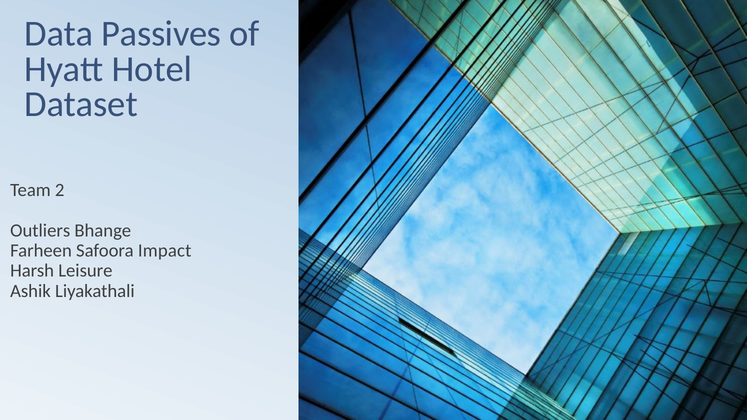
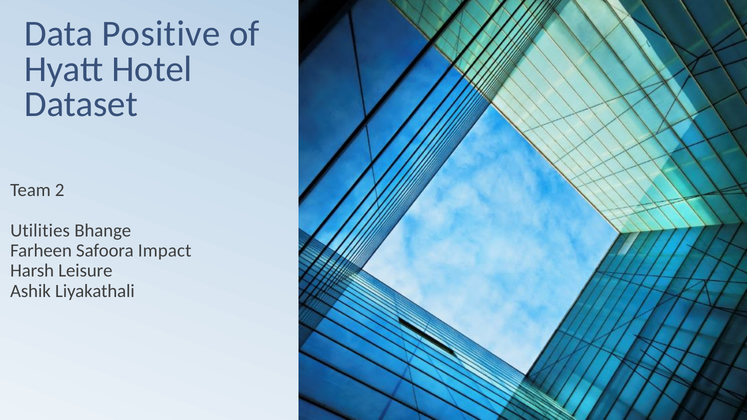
Passives: Passives -> Positive (161, 34)
Outliers: Outliers -> Utilities (40, 231)
